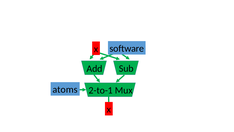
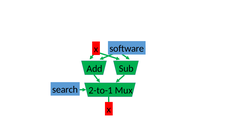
atoms: atoms -> search (65, 89)
